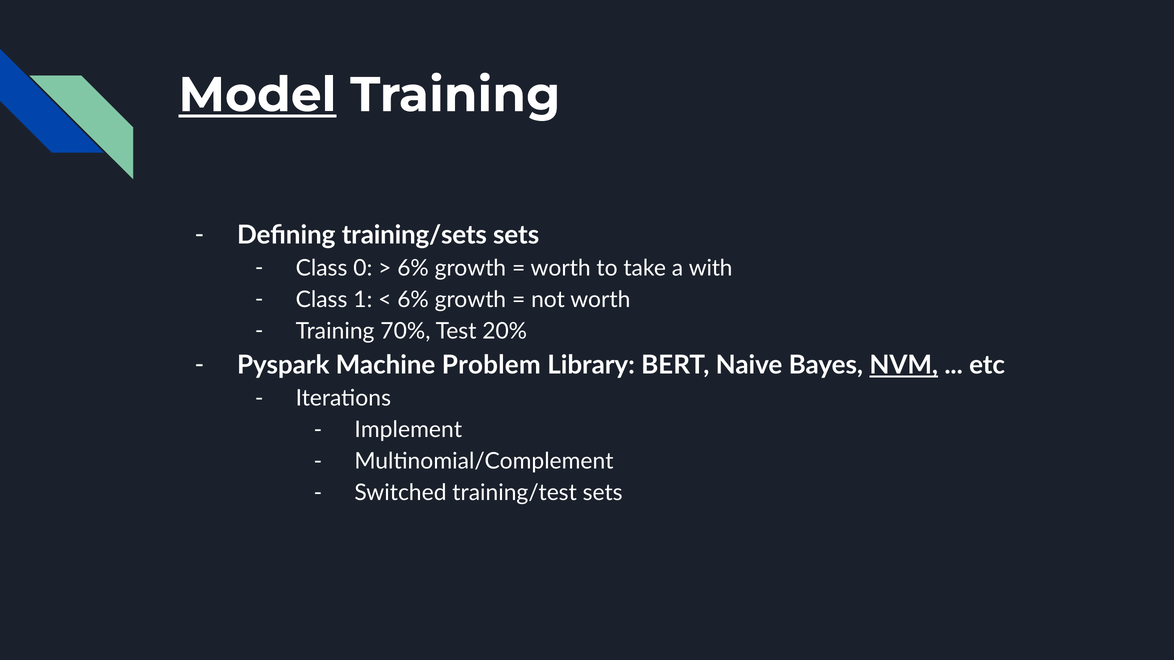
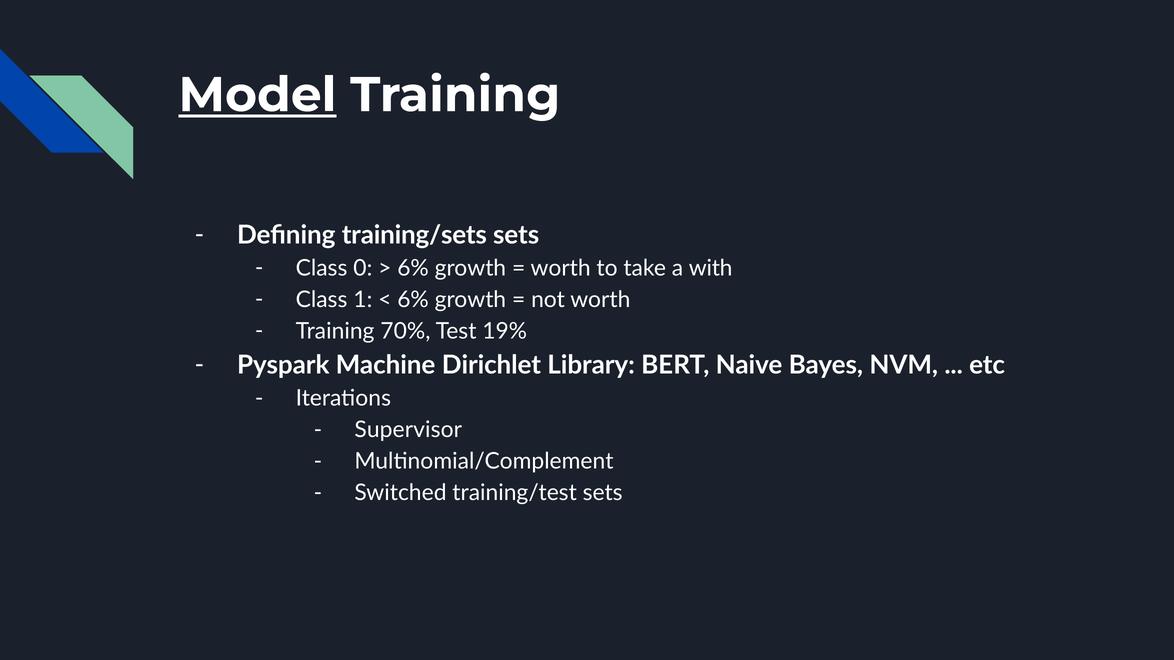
20%: 20% -> 19% (505, 331)
Problem: Problem -> Dirichlet (491, 366)
NVM underline: present -> none (904, 366)
Implement: Implement -> Supervisor (408, 430)
